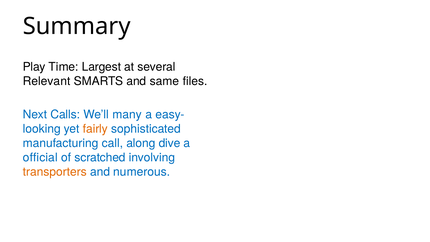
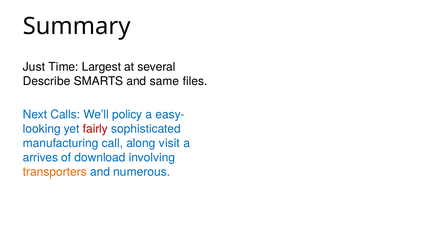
Play: Play -> Just (34, 67)
Relevant: Relevant -> Describe (47, 81)
many: many -> policy (127, 115)
fairly colour: orange -> red (95, 129)
dive: dive -> visit (169, 143)
official: official -> arrives (40, 158)
scratched: scratched -> download (100, 158)
